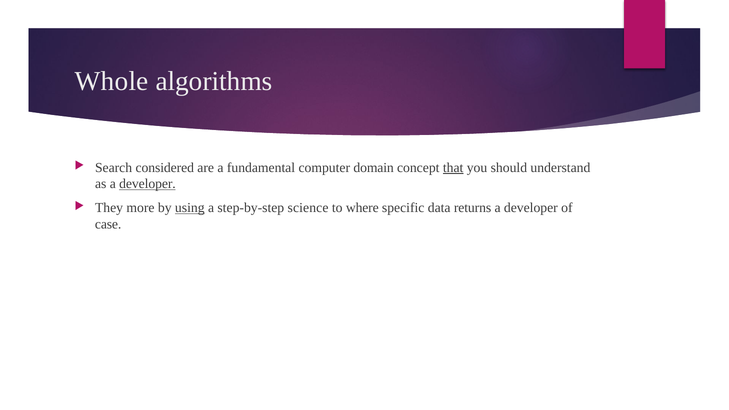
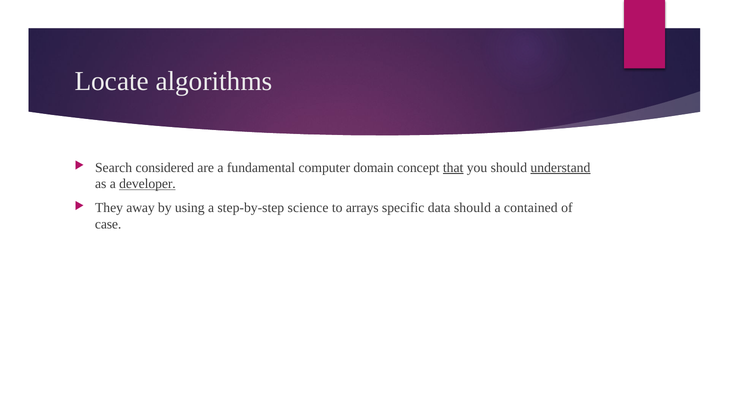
Whole: Whole -> Locate (112, 81)
understand underline: none -> present (560, 168)
more: more -> away (141, 208)
using underline: present -> none (190, 208)
where: where -> arrays (362, 208)
data returns: returns -> should (472, 208)
developer: developer -> contained (531, 208)
